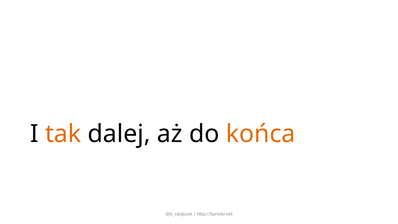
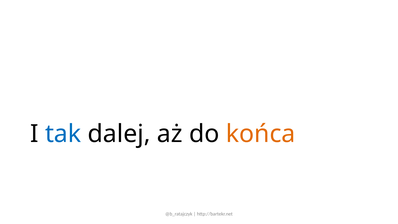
tak colour: orange -> blue (63, 134)
